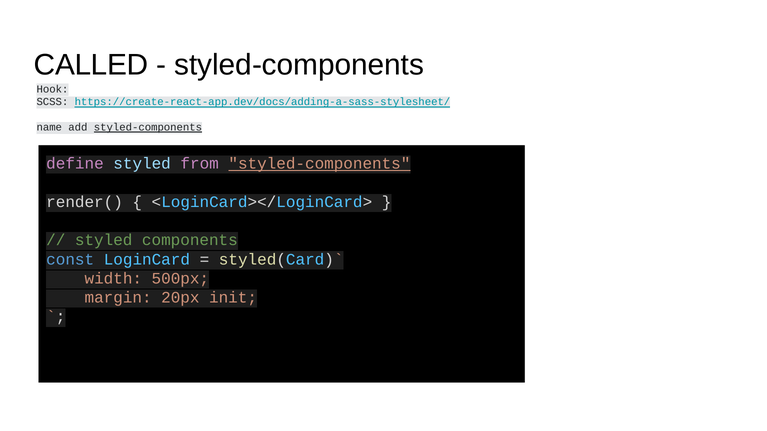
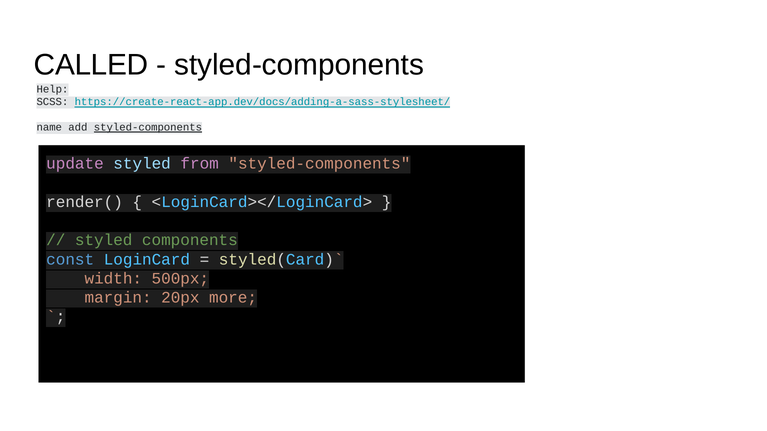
Hook: Hook -> Help (52, 89)
define: define -> update (75, 164)
styled-components underline: present -> none (319, 164)
init: init -> more (233, 298)
